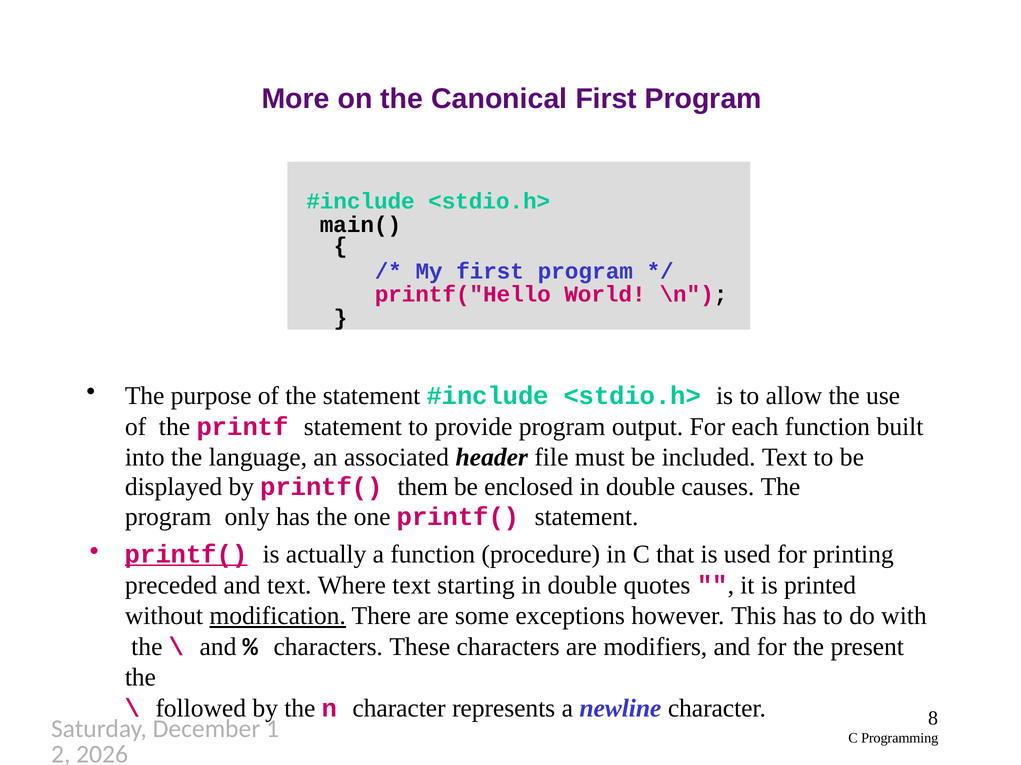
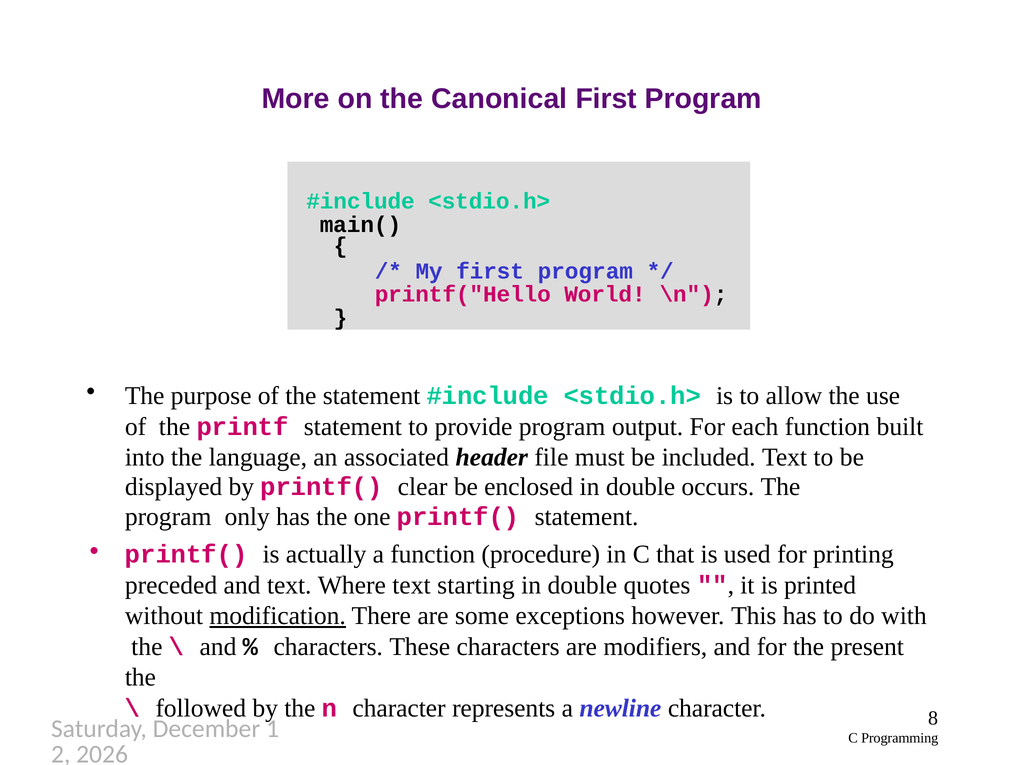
them: them -> clear (423, 487)
causes: causes -> occurs (718, 487)
printf( underline: present -> none (186, 554)
